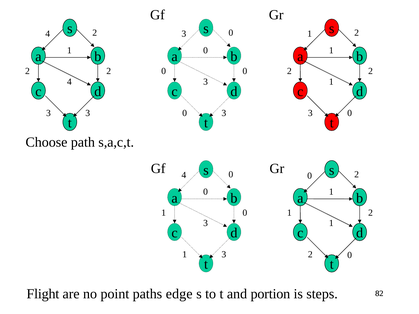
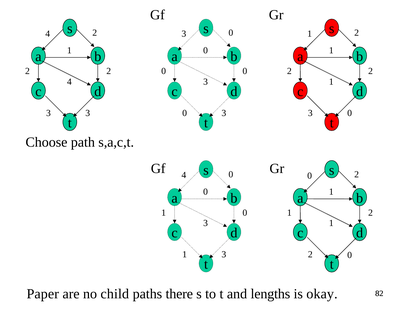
Flight: Flight -> Paper (43, 294)
point: point -> child (115, 294)
edge: edge -> there (179, 294)
portion: portion -> lengths (270, 294)
steps: steps -> okay (322, 294)
